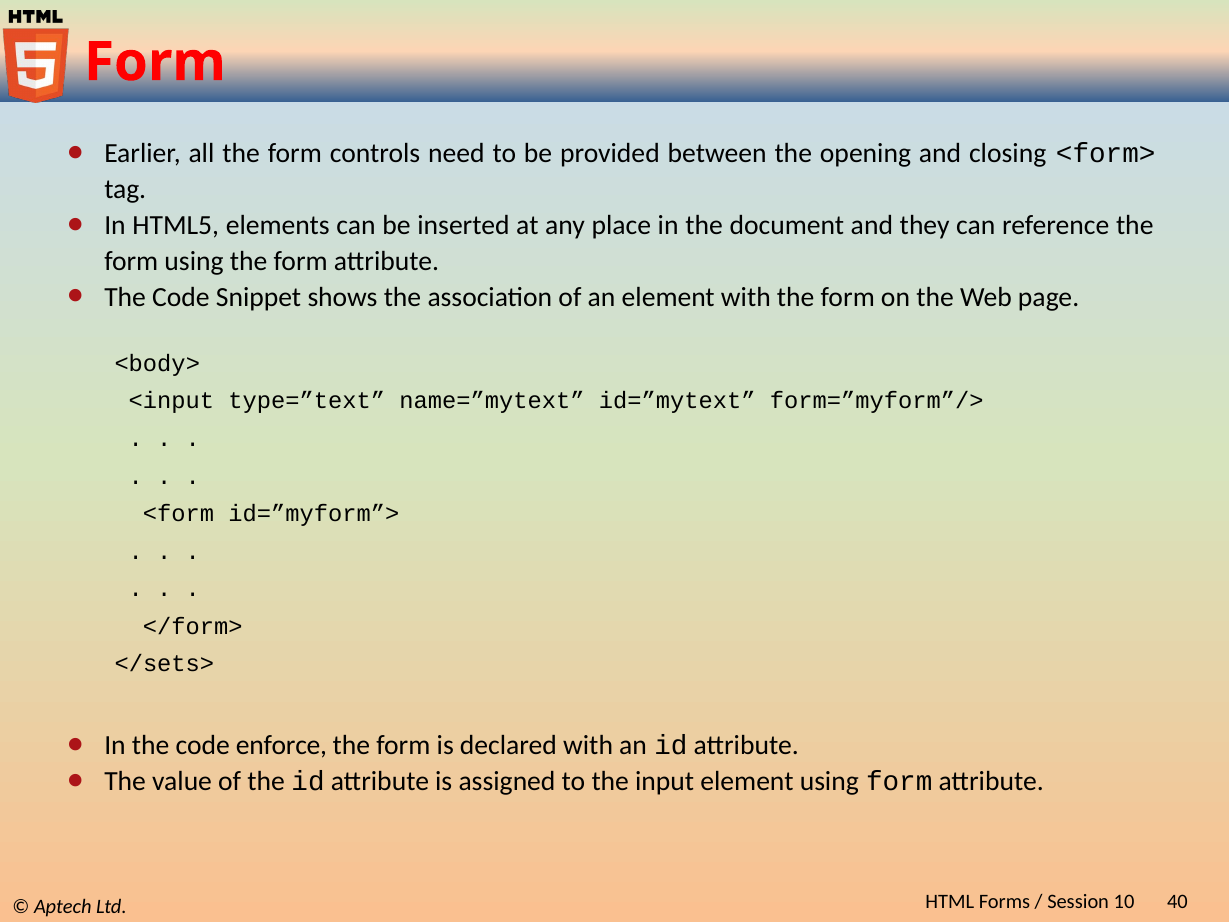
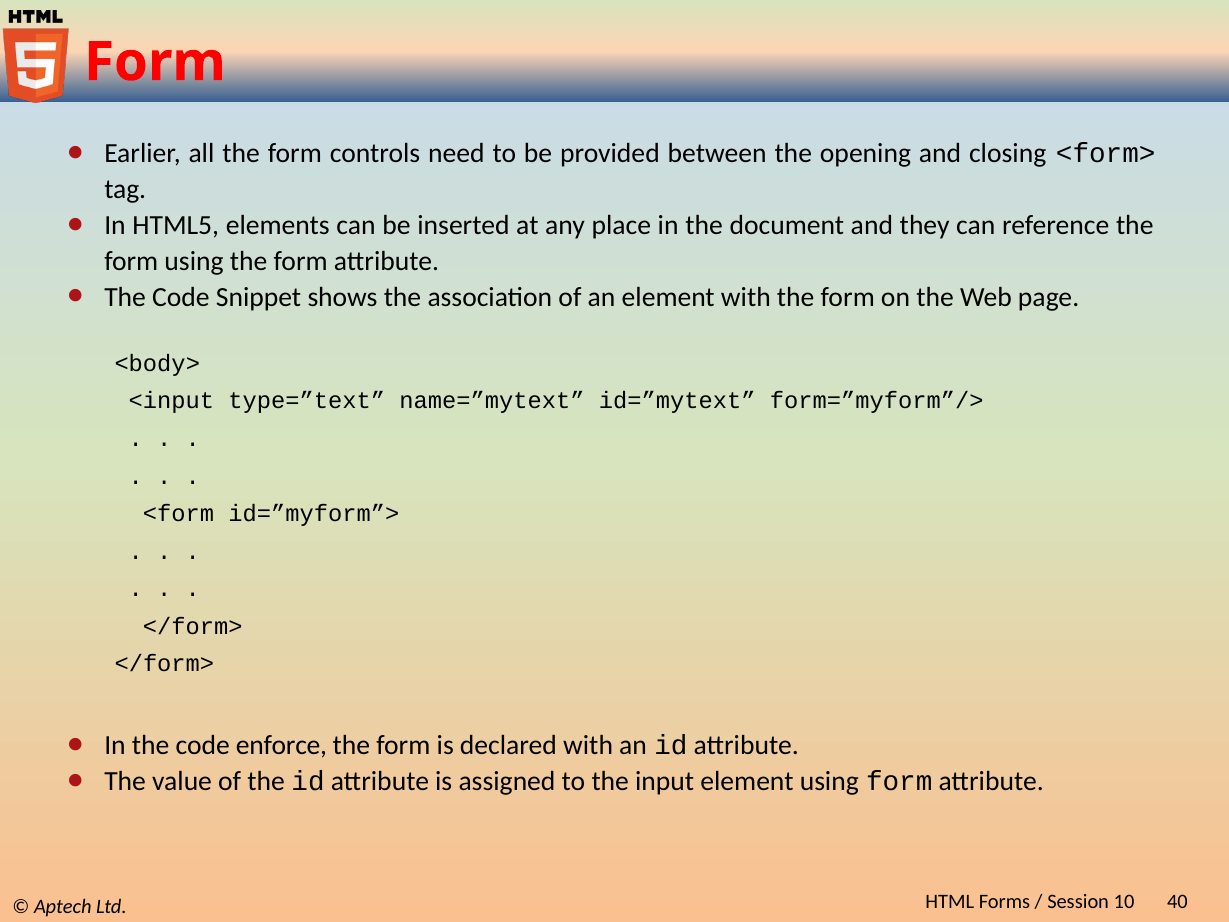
</sets>: </sets> -> </form> (164, 664)
